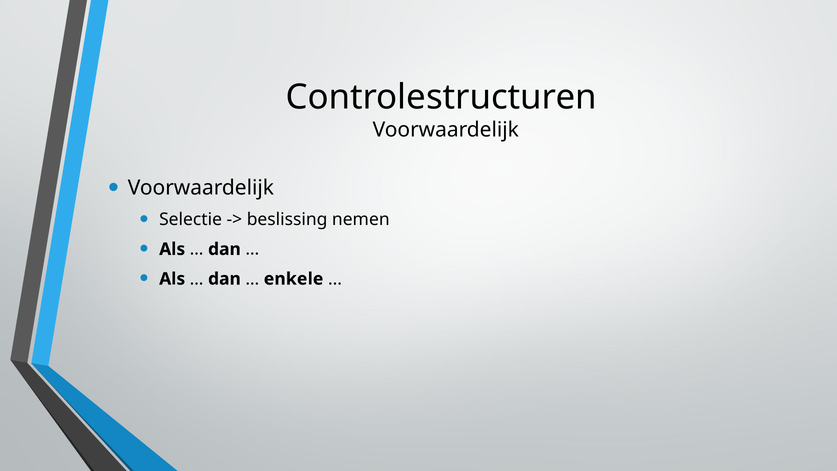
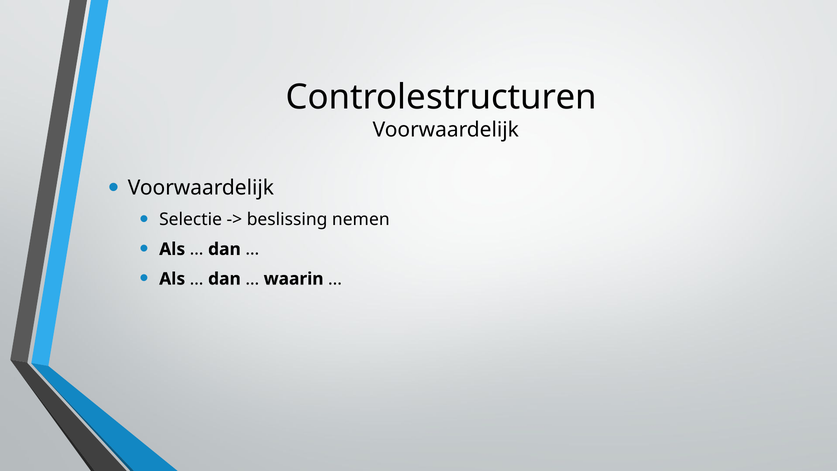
enkele: enkele -> waarin (294, 279)
